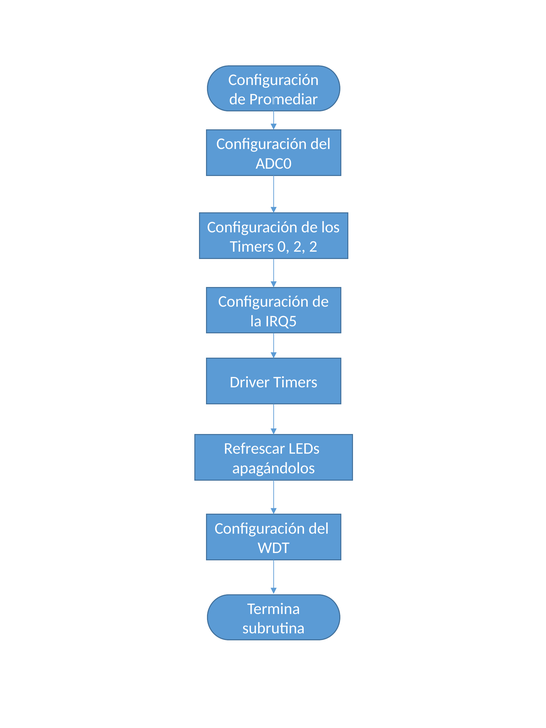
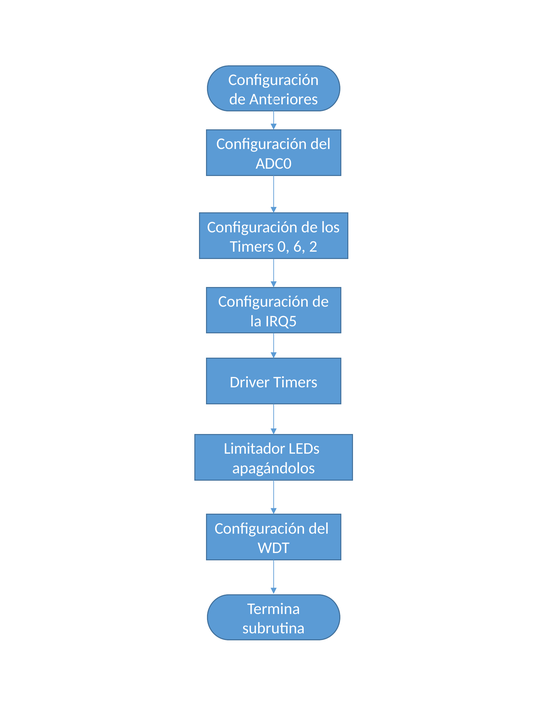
Promediar: Promediar -> Anteriores (284, 99)
0 2: 2 -> 6 (299, 247)
Refrescar: Refrescar -> Limitador (255, 449)
